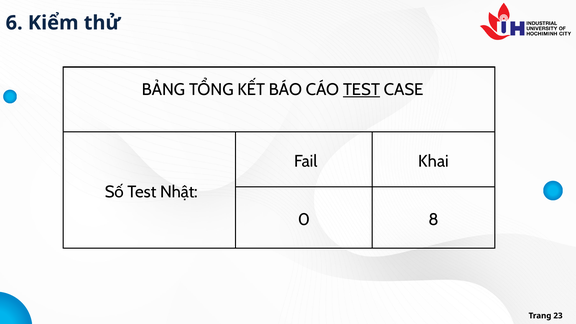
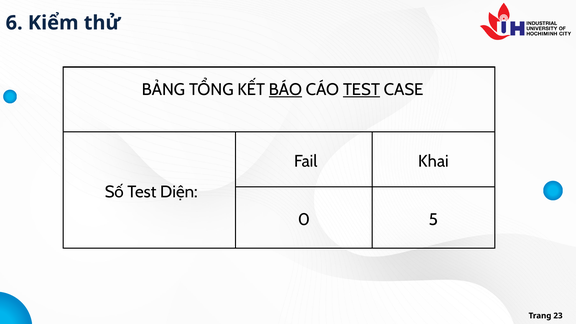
BÁO underline: none -> present (286, 90)
Nhật: Nhật -> Diện (179, 192)
8: 8 -> 5 (434, 220)
